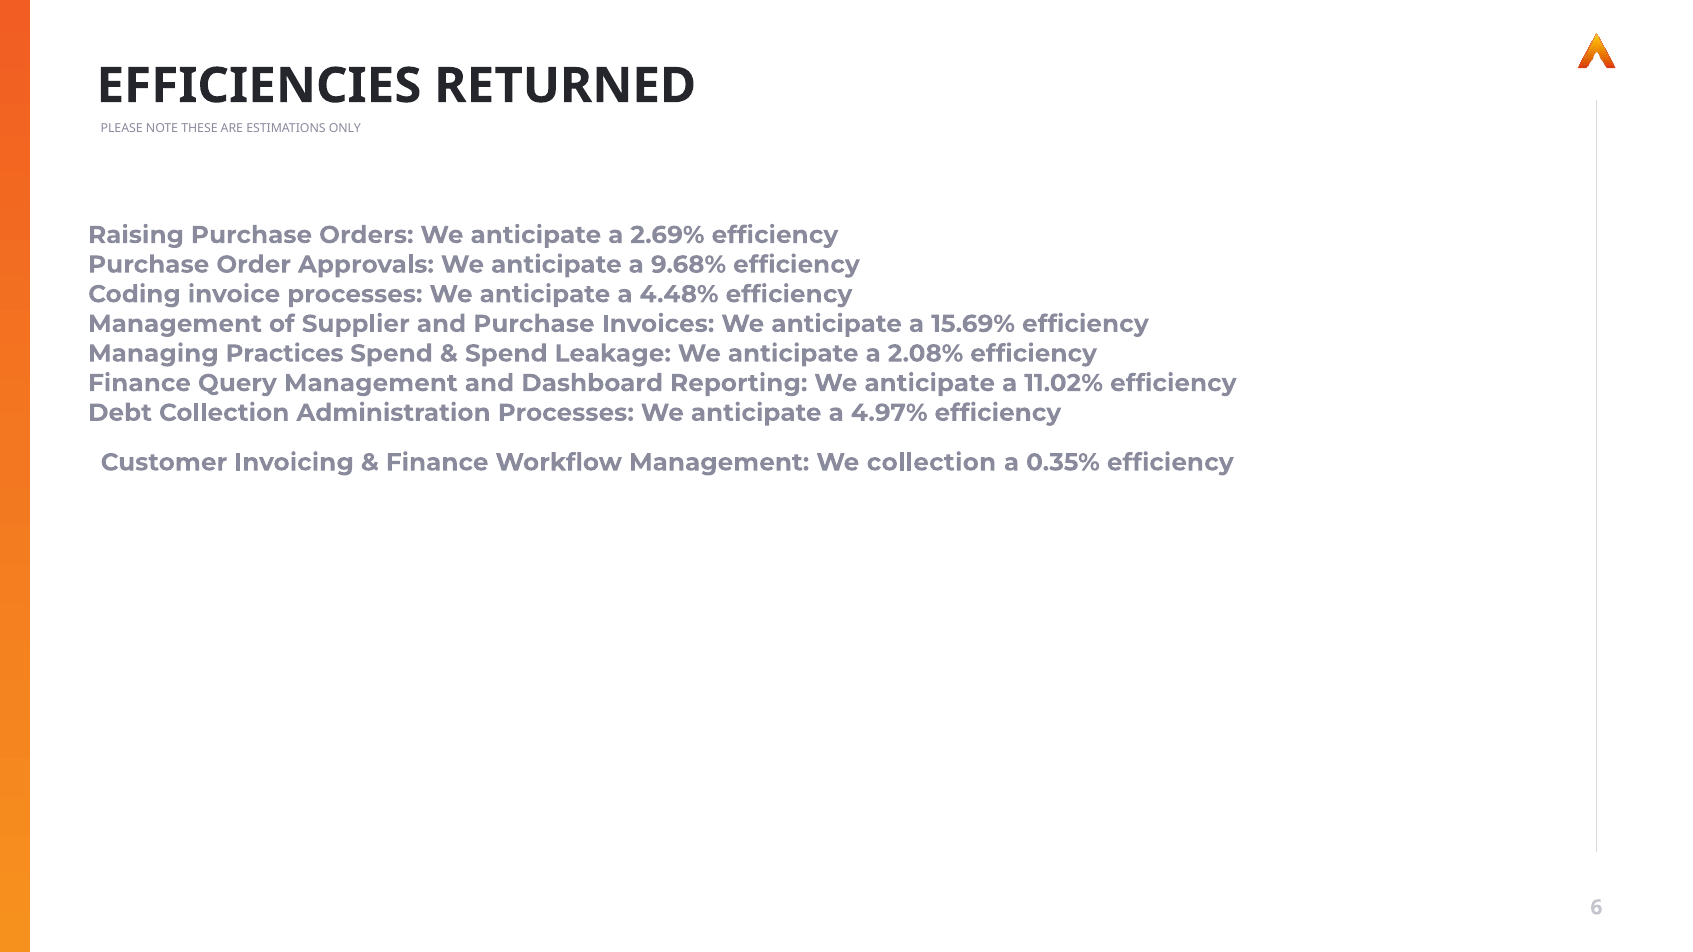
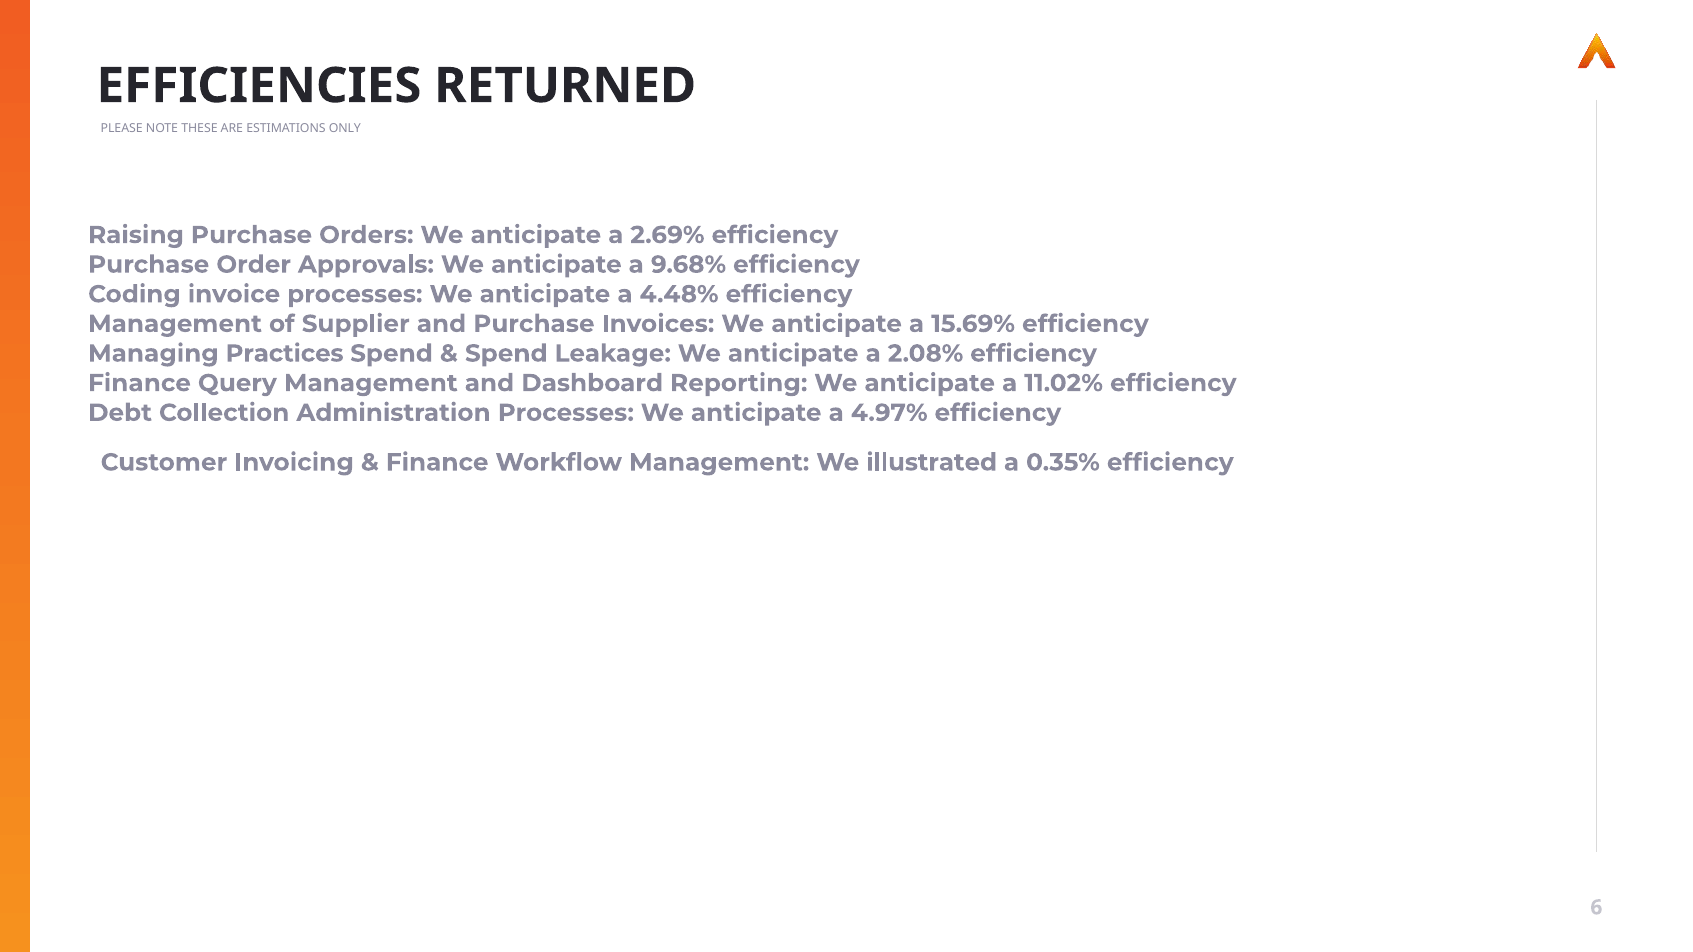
We collection: collection -> illustrated (932, 463)
